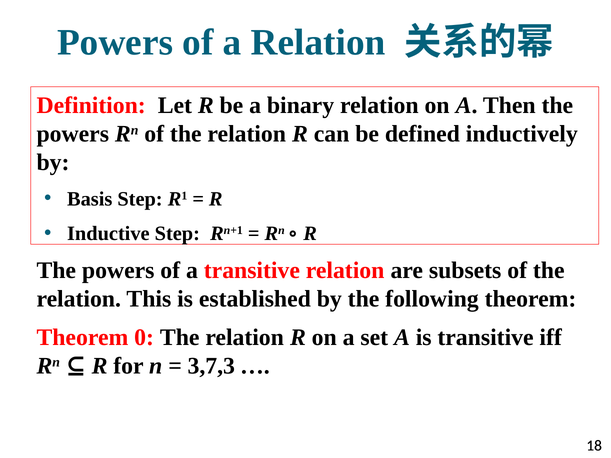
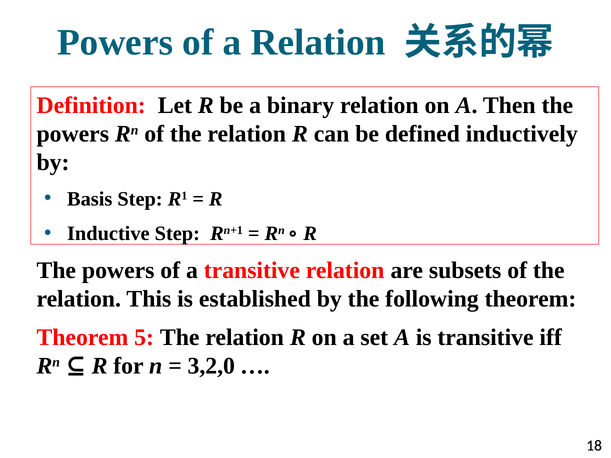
0: 0 -> 5 (144, 338)
3,7,3: 3,7,3 -> 3,2,0 (211, 366)
